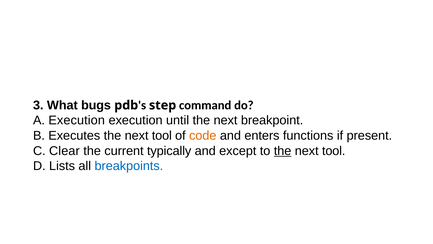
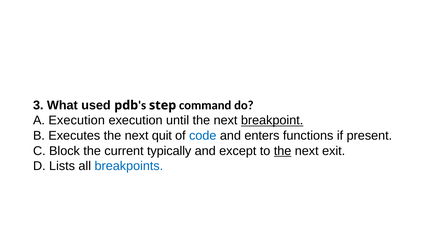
bugs: bugs -> used (96, 105)
breakpoint underline: none -> present (272, 120)
Executes the next tool: tool -> quit (162, 135)
code colour: orange -> blue (203, 135)
Clear: Clear -> Block (64, 151)
tool: tool -> exit (334, 151)
